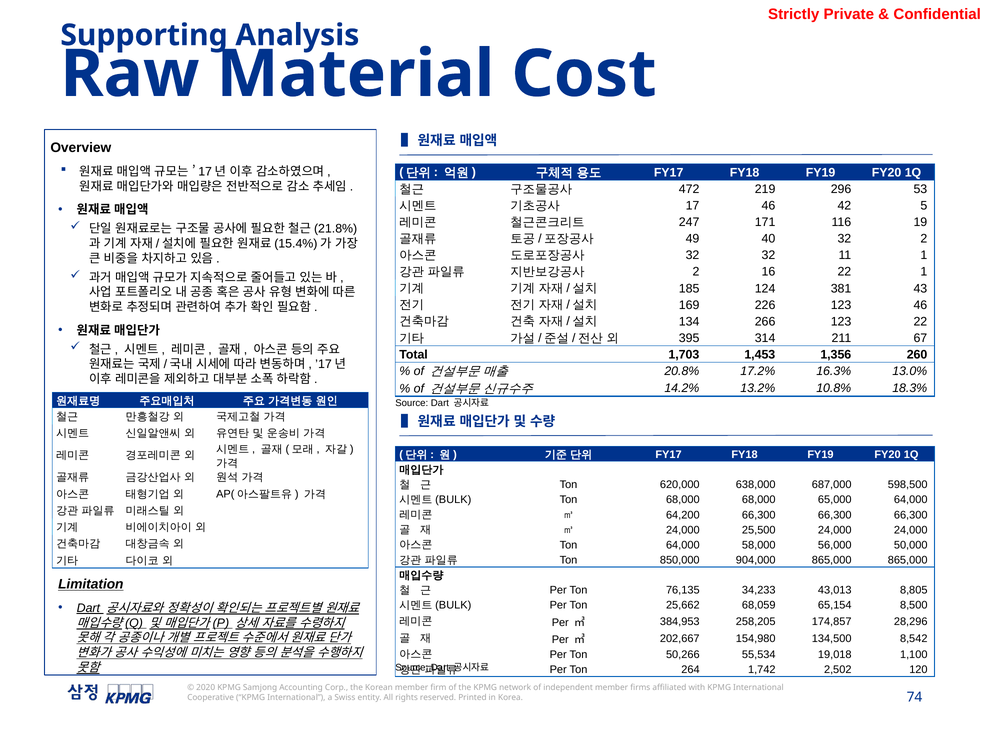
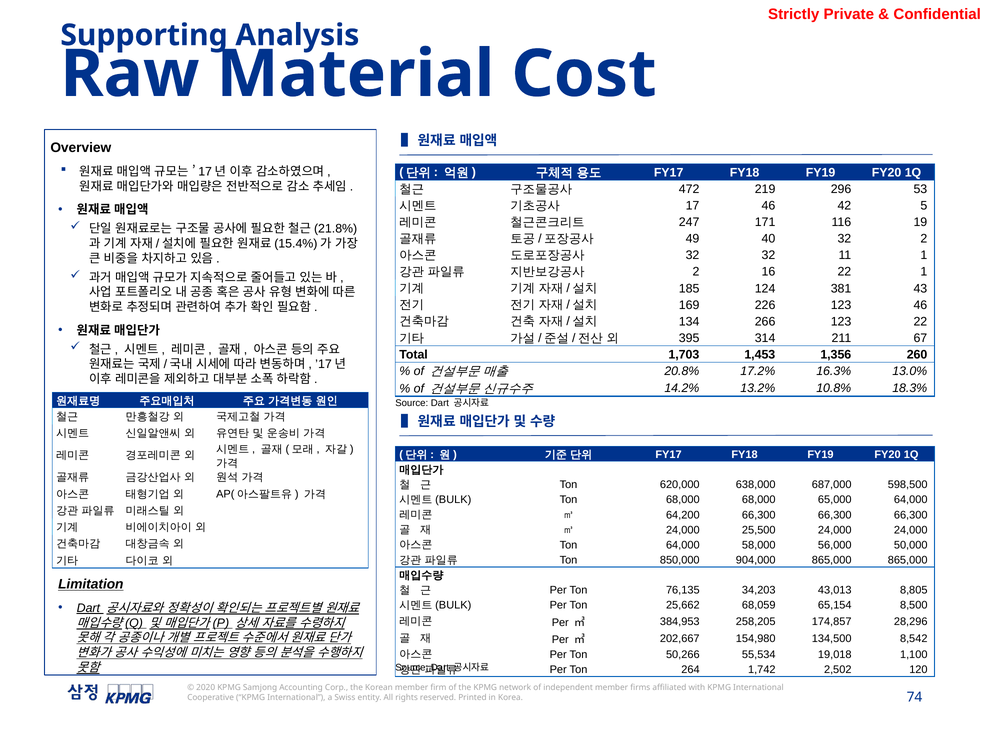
34,233: 34,233 -> 34,203 (759, 590)
